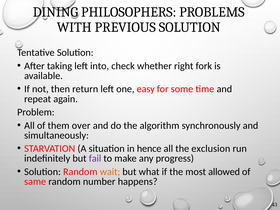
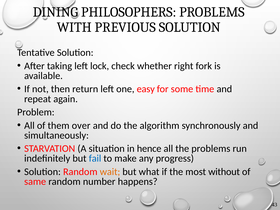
into: into -> lock (100, 66)
the exclusion: exclusion -> problems (211, 149)
fail colour: purple -> blue (95, 158)
allowed: allowed -> without (224, 172)
